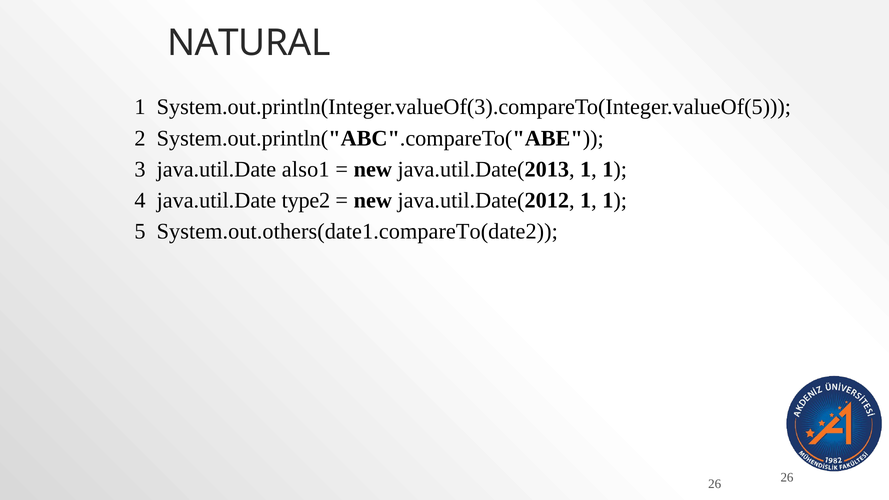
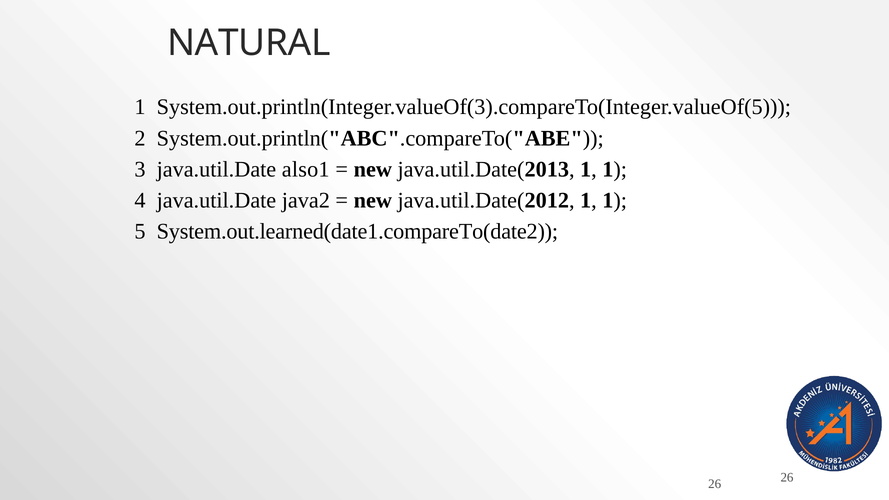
type2: type2 -> java2 (306, 201)
System.out.others(date1.compareTo(date2: System.out.others(date1.compareTo(date2 -> System.out.learned(date1.compareTo(date2 (357, 232)
